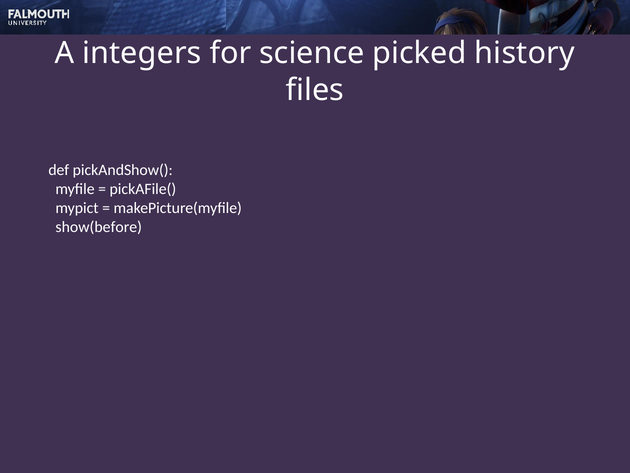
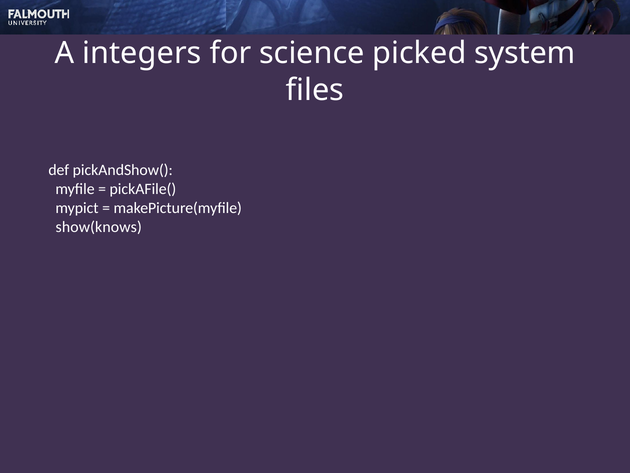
history: history -> system (525, 53)
show(before: show(before -> show(knows (99, 227)
